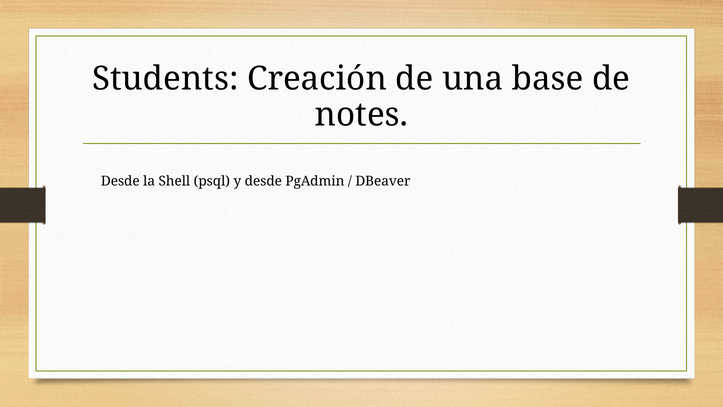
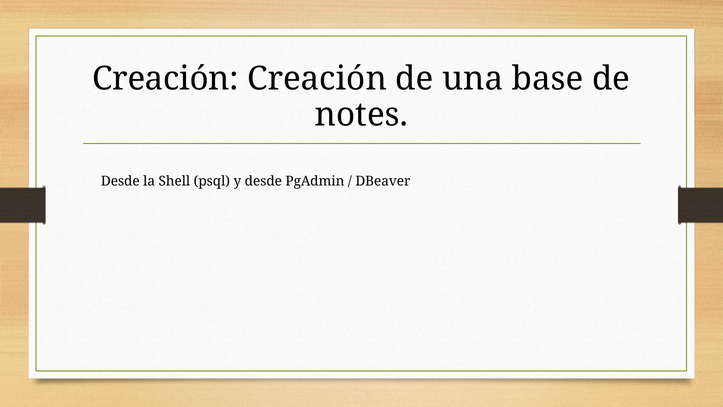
Students: Students -> Creación (166, 79)
